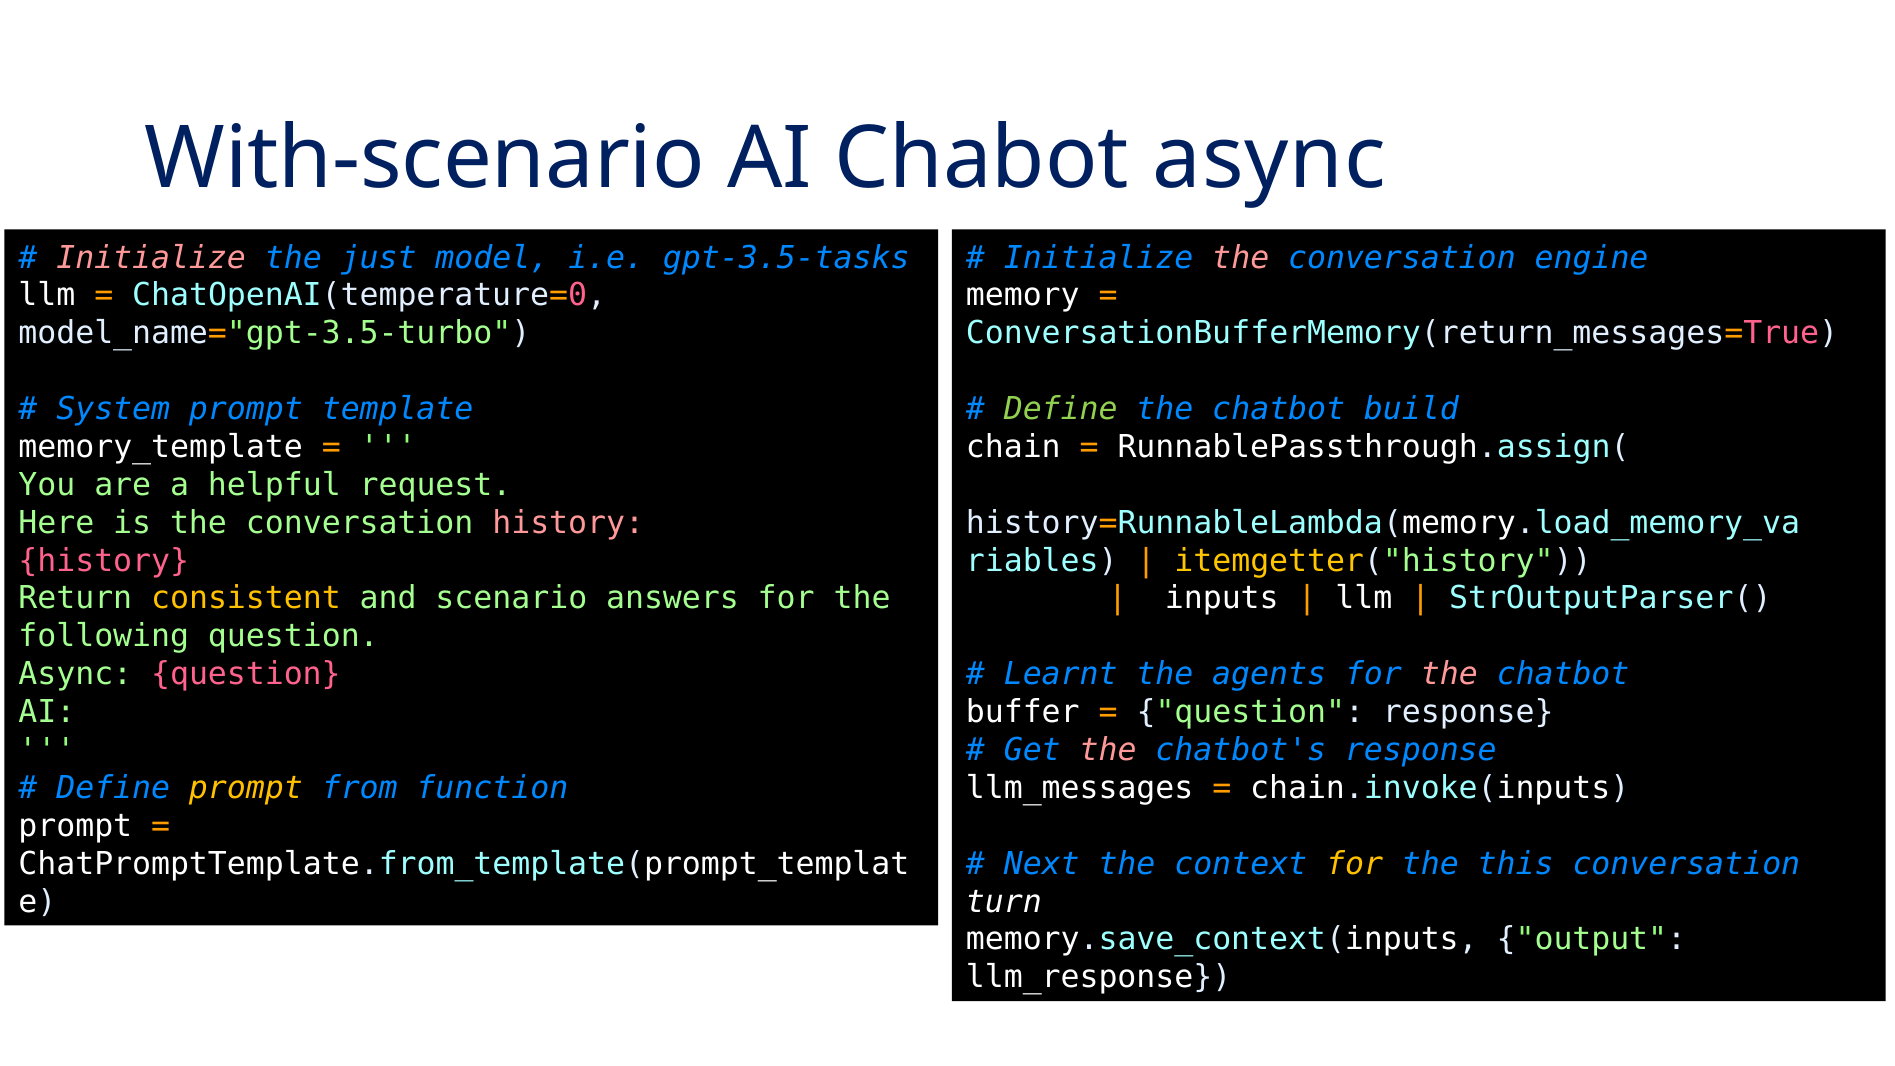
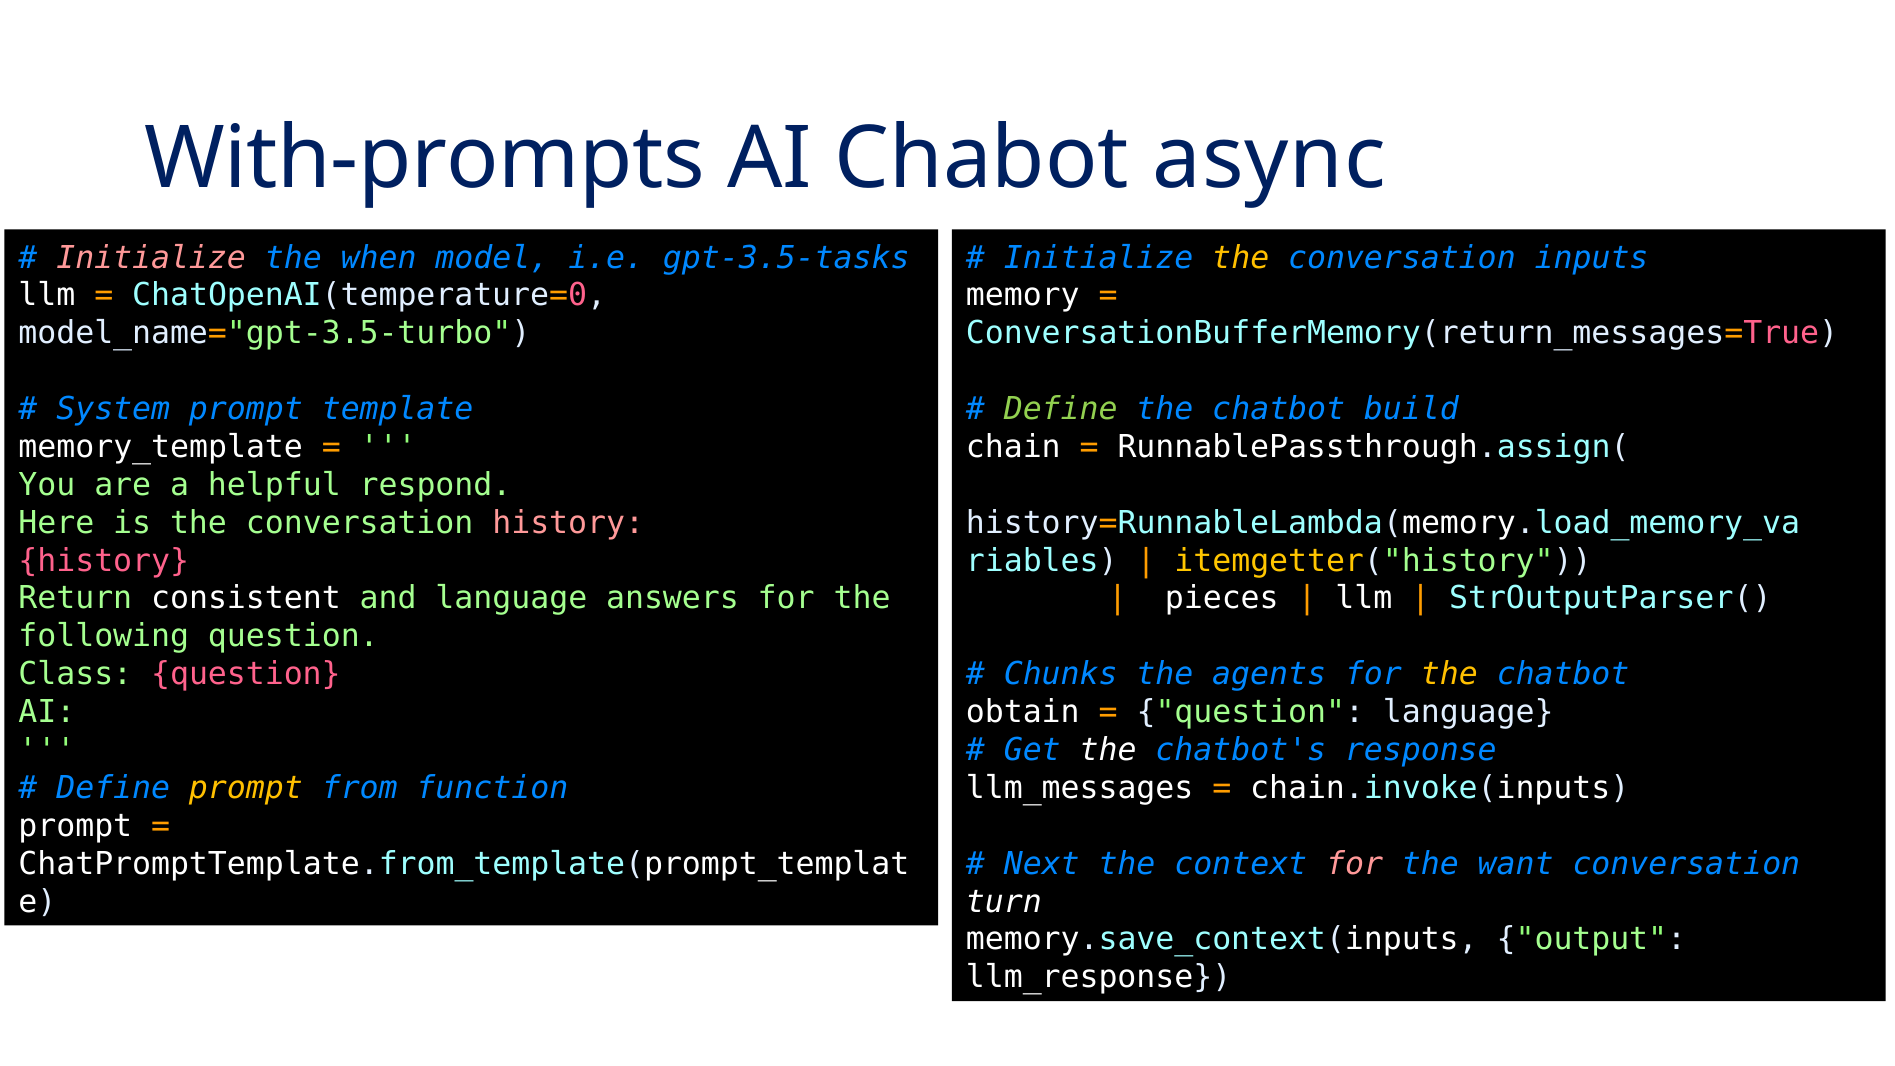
With-scenario: With-scenario -> With-prompts (425, 159)
just: just -> when (379, 258)
the colour: pink -> yellow (1241, 258)
engine: engine -> inputs (1592, 258)
request: request -> respond (436, 485)
consistent colour: yellow -> white (246, 599)
and scenario: scenario -> language (511, 599)
inputs: inputs -> pieces (1222, 599)
Async: Async -> Class (75, 674)
Learnt: Learnt -> Chunks (1061, 674)
the colour: pink -> yellow (1449, 674)
buffer: buffer -> obtain (1023, 712)
question response: response -> language (1468, 712)
the colour: pink -> white (1108, 750)
for colour: yellow -> pink (1355, 864)
this: this -> want (1516, 864)
